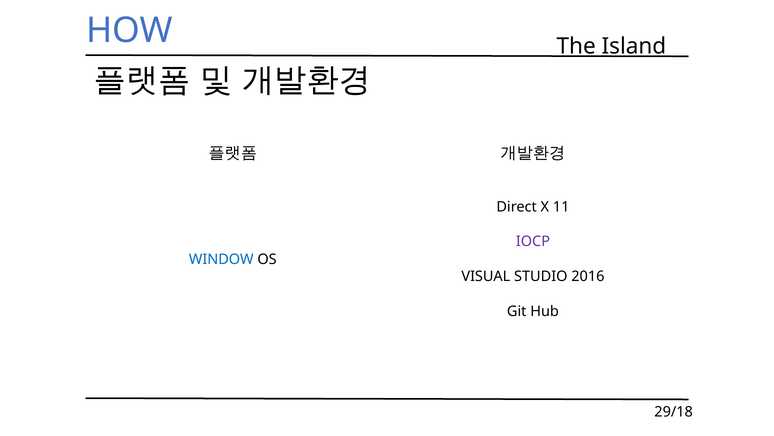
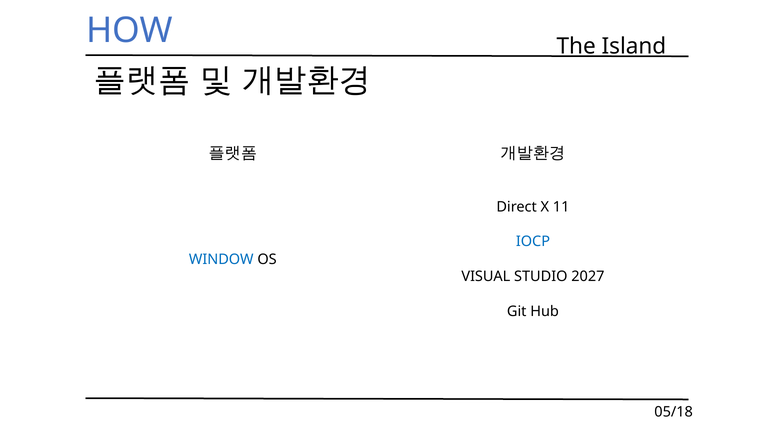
IOCP colour: purple -> blue (533, 241)
2016: 2016 -> 2027 (588, 276)
29/18: 29/18 -> 05/18 (674, 411)
